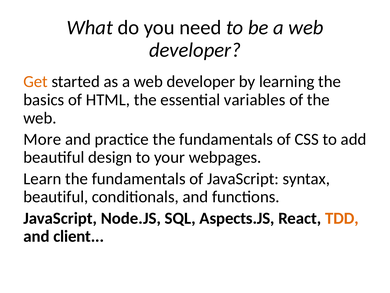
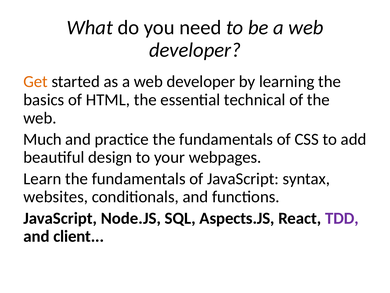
variables: variables -> technical (255, 100)
More: More -> Much (43, 139)
beautiful: beautiful -> websites (56, 197)
TDD colour: orange -> purple (342, 218)
